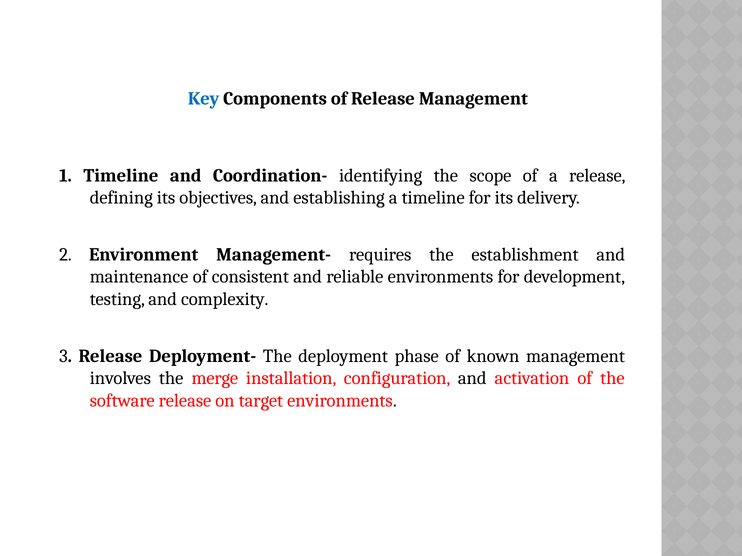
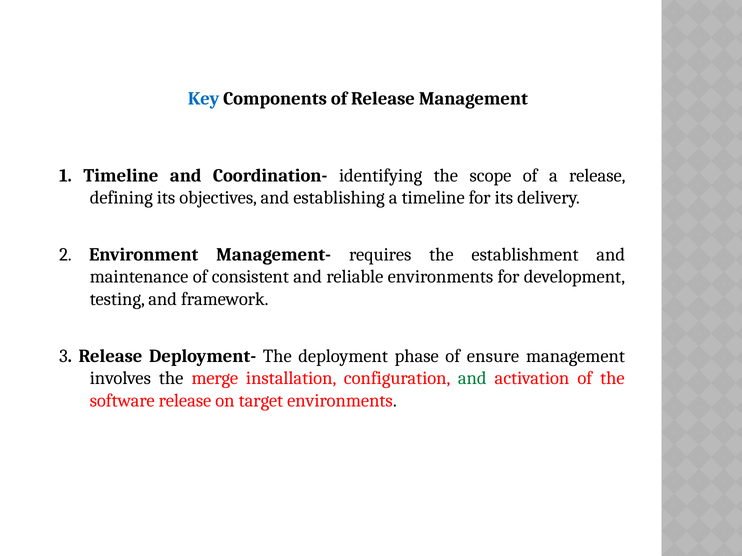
complexity: complexity -> framework (225, 299)
known: known -> ensure (493, 356)
and colour: black -> green (472, 379)
